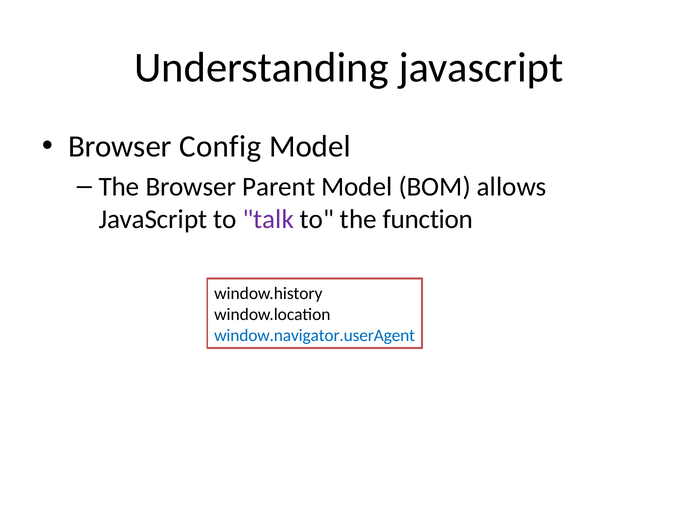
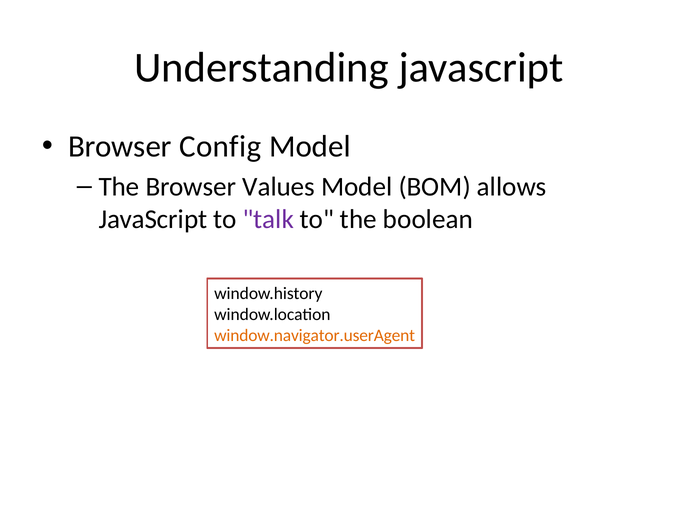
Parent: Parent -> Values (279, 187)
function: function -> boolean (428, 219)
window.navigator.userAgent colour: blue -> orange (315, 335)
